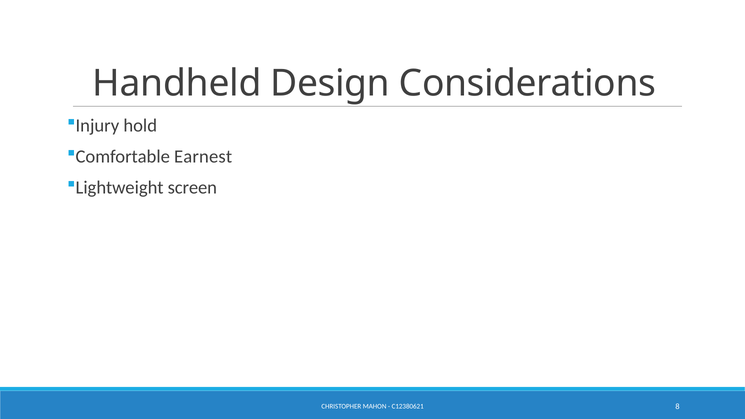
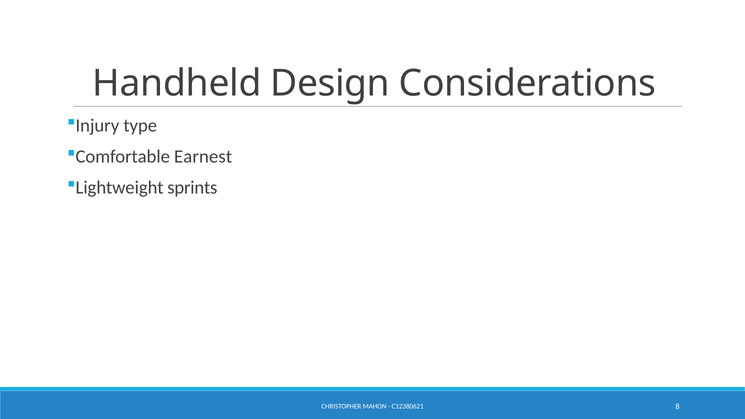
hold: hold -> type (140, 126)
screen: screen -> sprints (192, 187)
